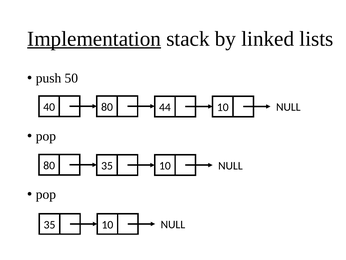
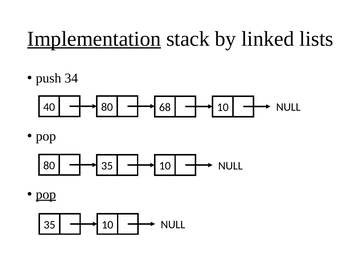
50: 50 -> 34 (71, 78)
44: 44 -> 68 (165, 107)
pop underline: none -> present (46, 194)
